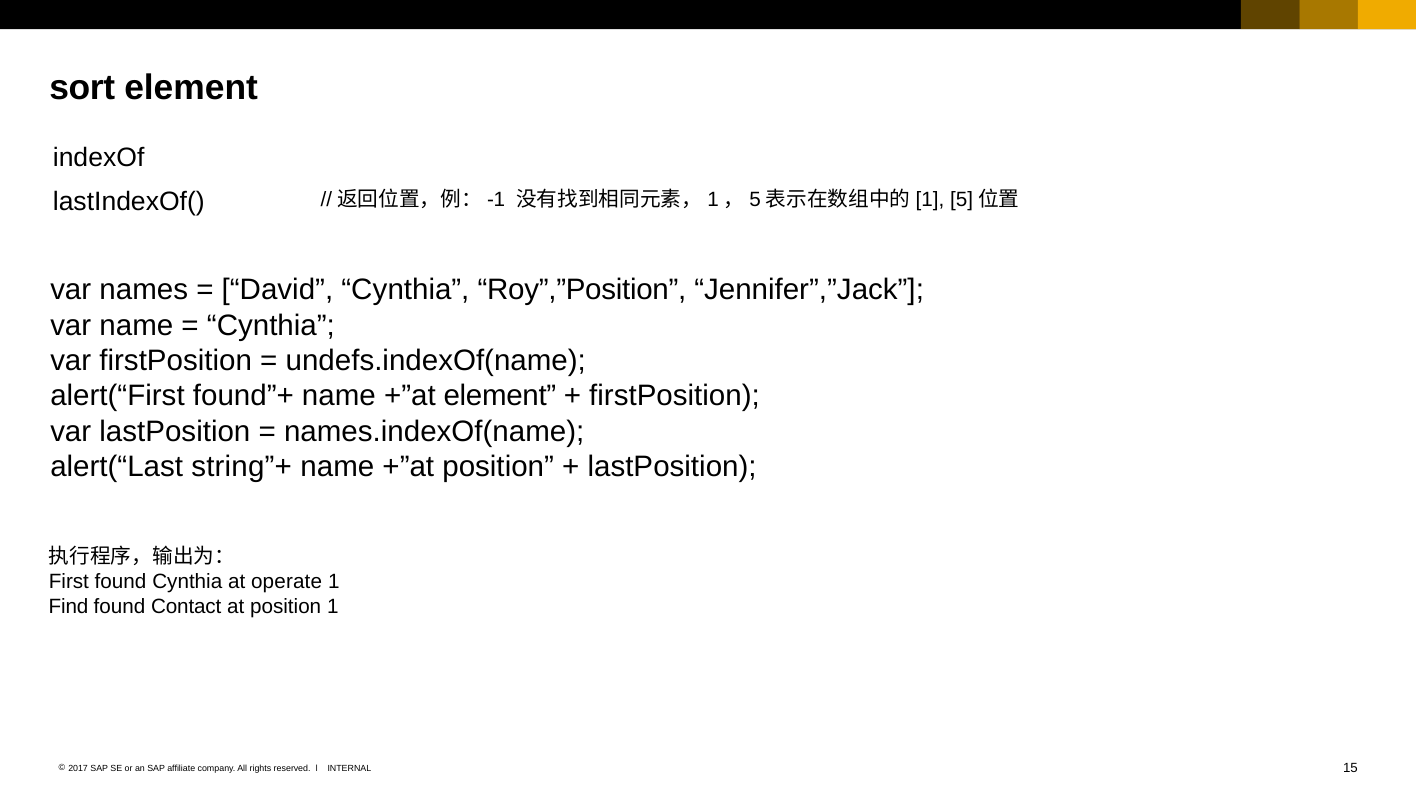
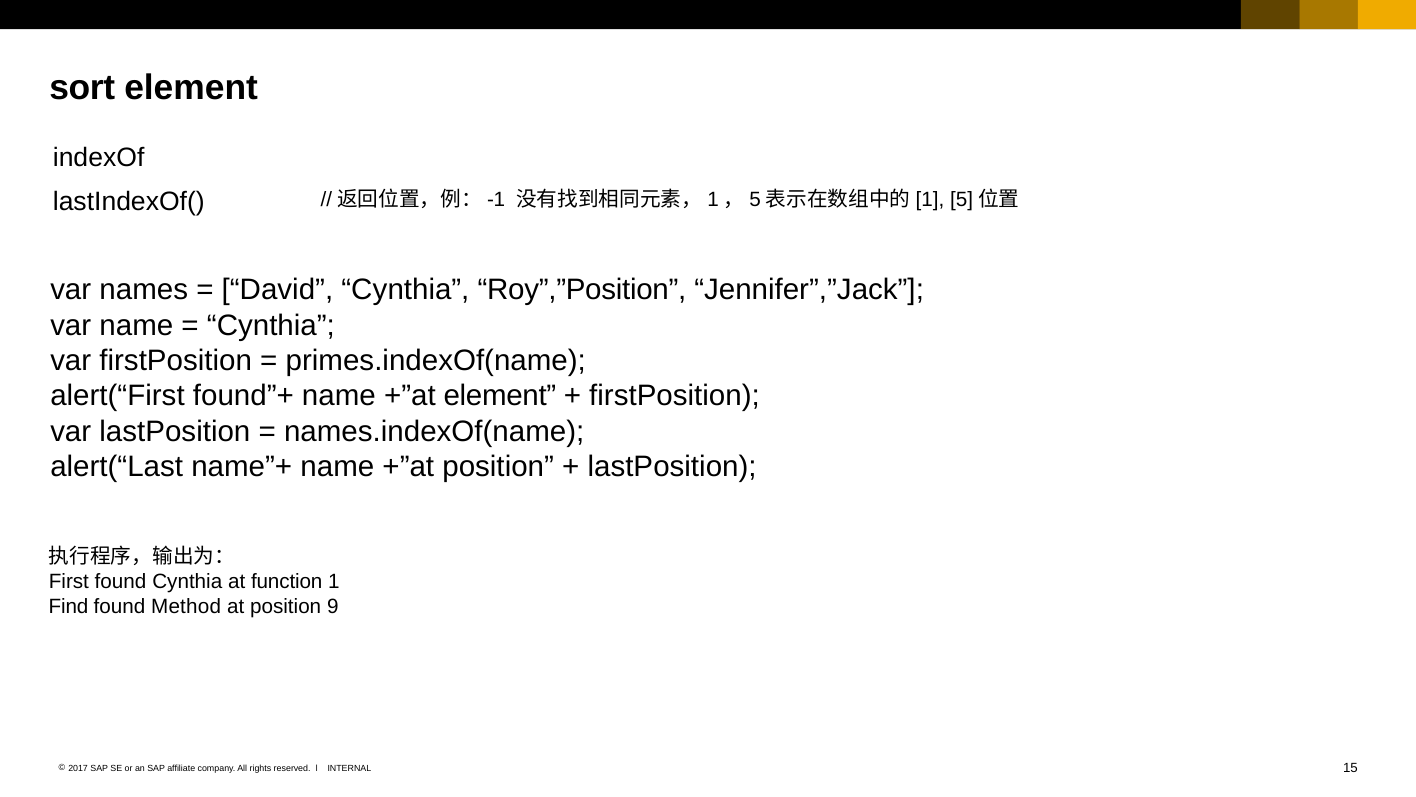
undefs.indexOf(name: undefs.indexOf(name -> primes.indexOf(name (436, 361)
string”+: string”+ -> name”+ (242, 467)
operate: operate -> function (287, 581)
Contact: Contact -> Method (186, 606)
position 1: 1 -> 9 (333, 606)
